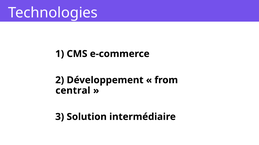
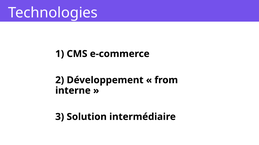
central: central -> interne (73, 91)
